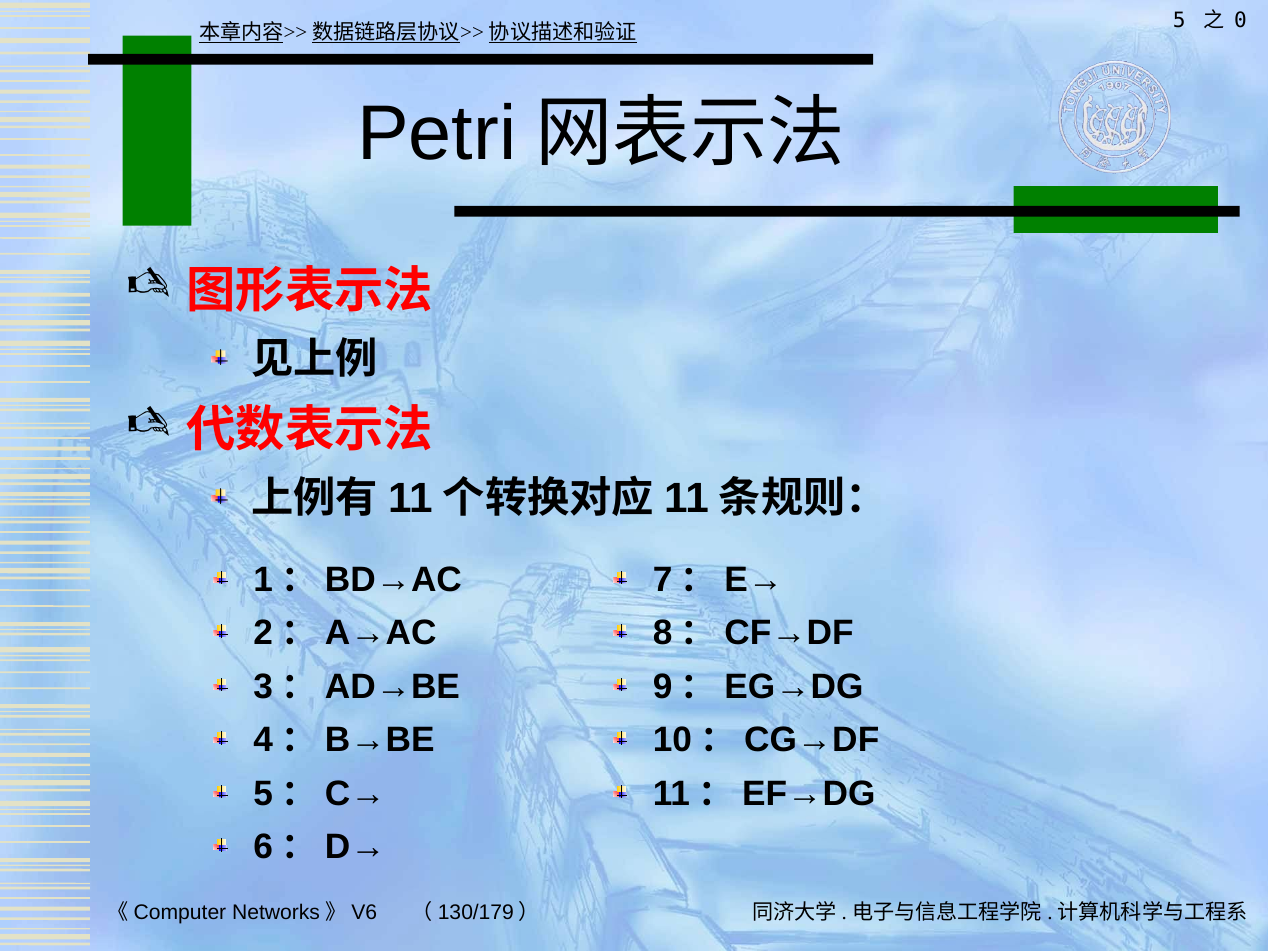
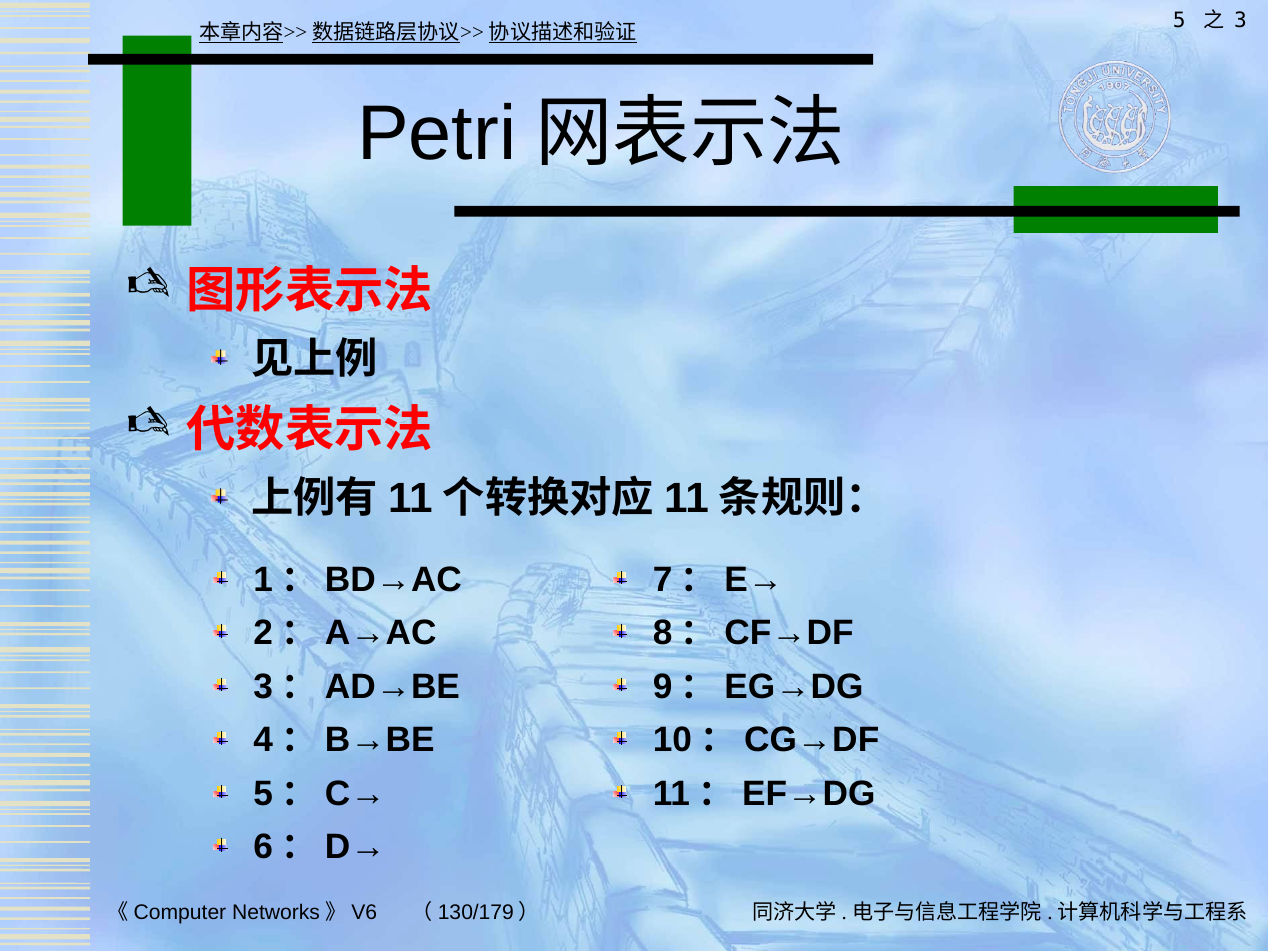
0: 0 -> 3 (1240, 21)
